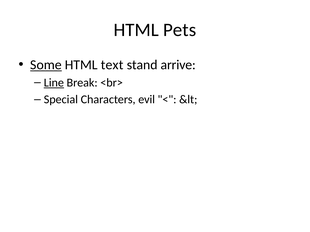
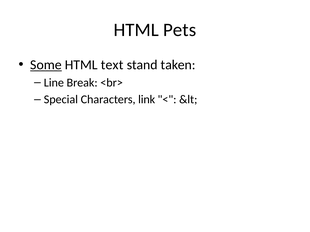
arrive: arrive -> taken (178, 65)
Line underline: present -> none (54, 83)
evil: evil -> link (147, 100)
